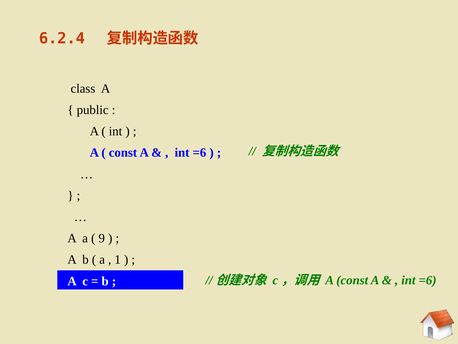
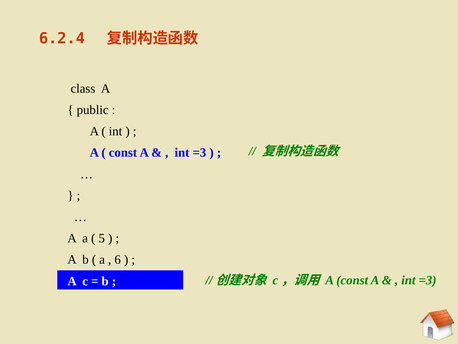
=6: =6 -> =3 (199, 153)
9: 9 -> 5 (102, 238)
1: 1 -> 6 (118, 259)
=6: =6 -> =3 (428, 280)
